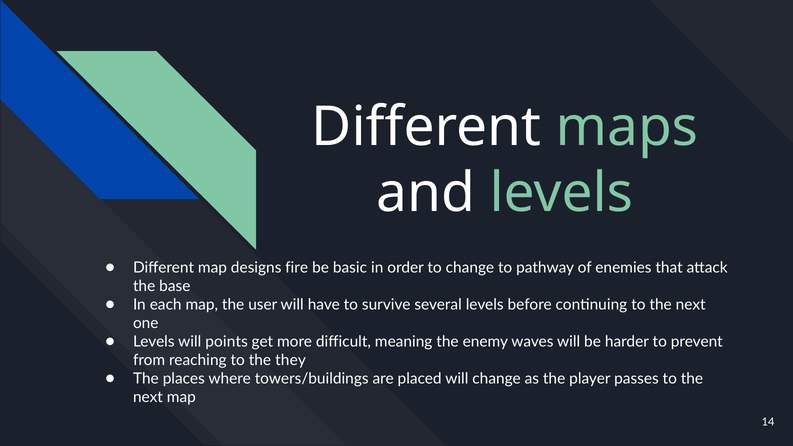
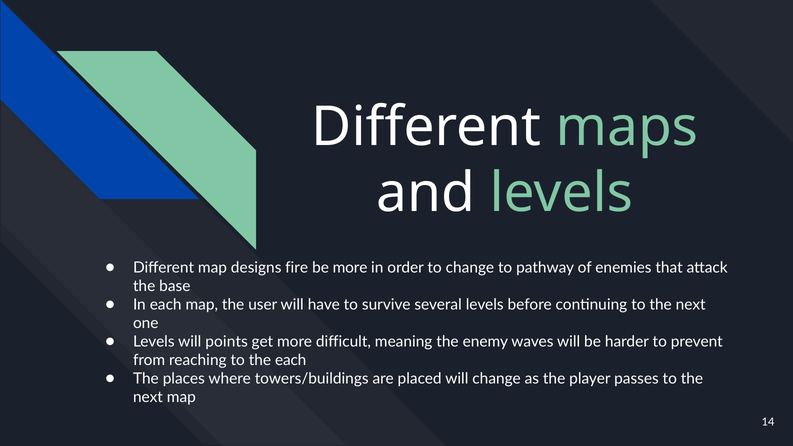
be basic: basic -> more (350, 268)
the they: they -> each (291, 360)
